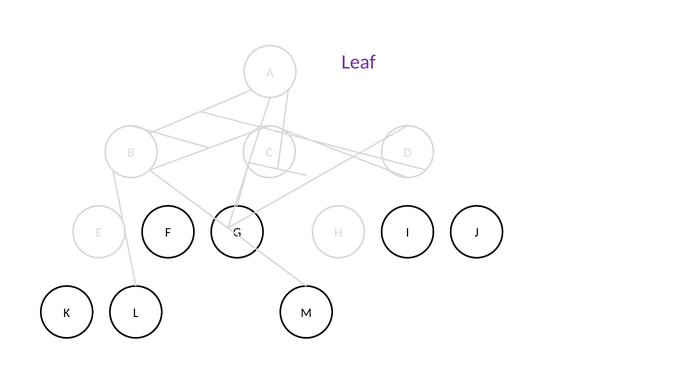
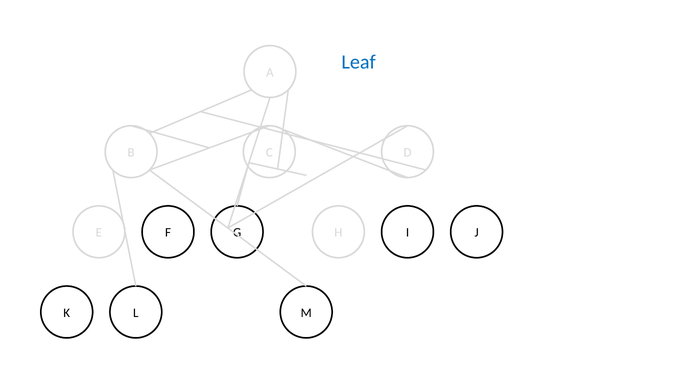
Leaf colour: purple -> blue (359, 62)
